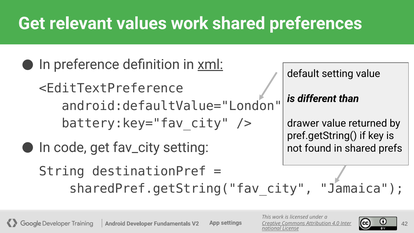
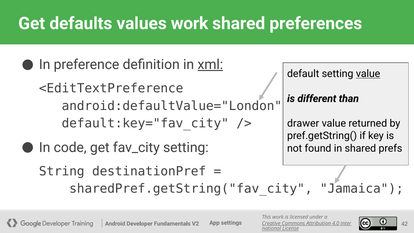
relevant: relevant -> defaults (81, 23)
value underline: none -> present (368, 74)
battery:key="fav_city: battery:key="fav_city -> default:key="fav_city (145, 123)
